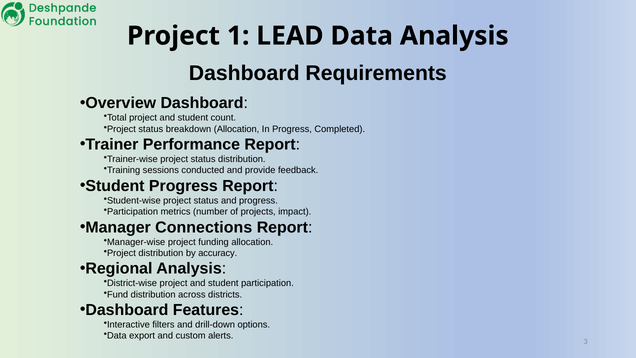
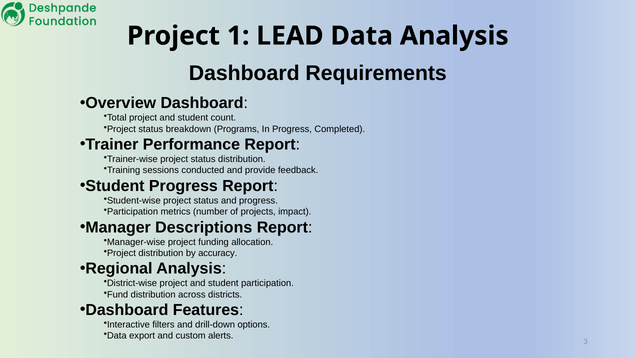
breakdown Allocation: Allocation -> Programs (237, 129)
Connections: Connections -> Descriptions (204, 227)
